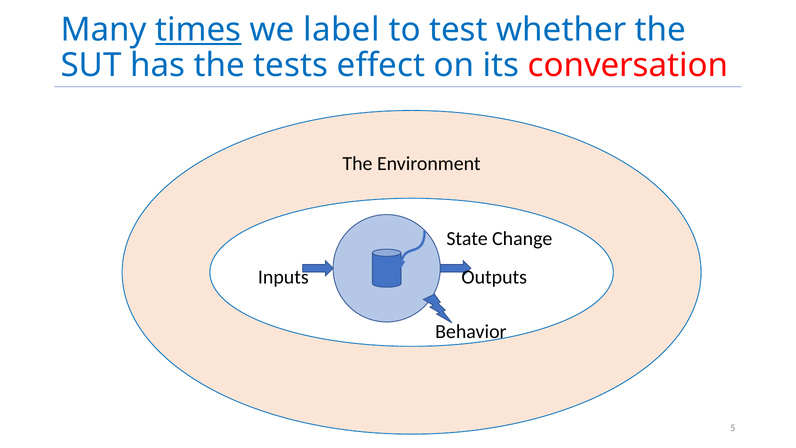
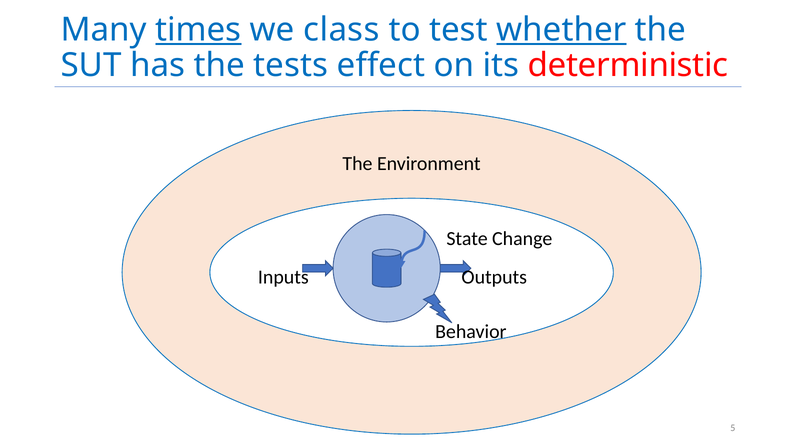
label: label -> class (341, 30)
whether underline: none -> present (561, 30)
conversation: conversation -> deterministic (628, 65)
